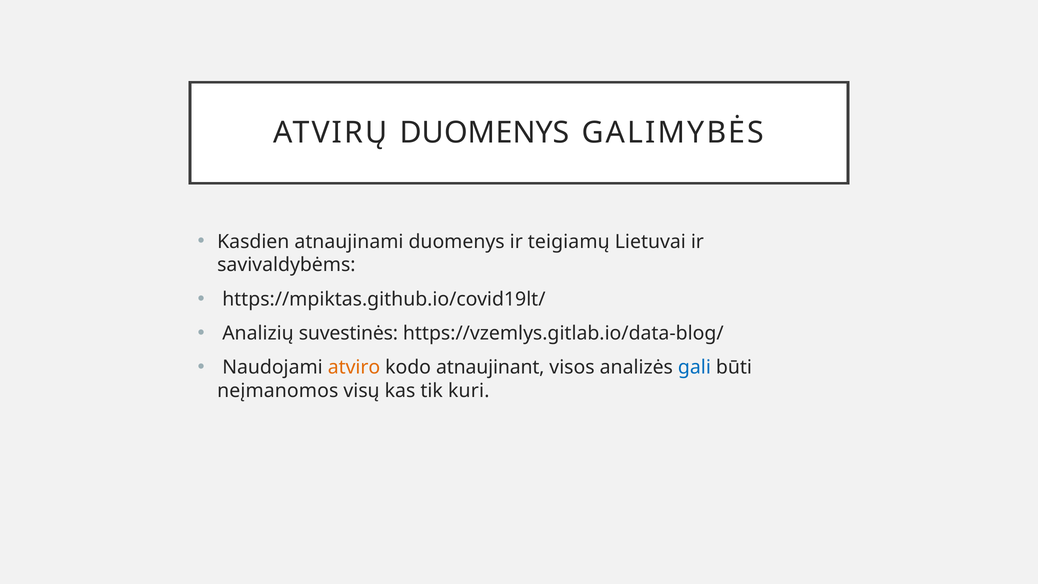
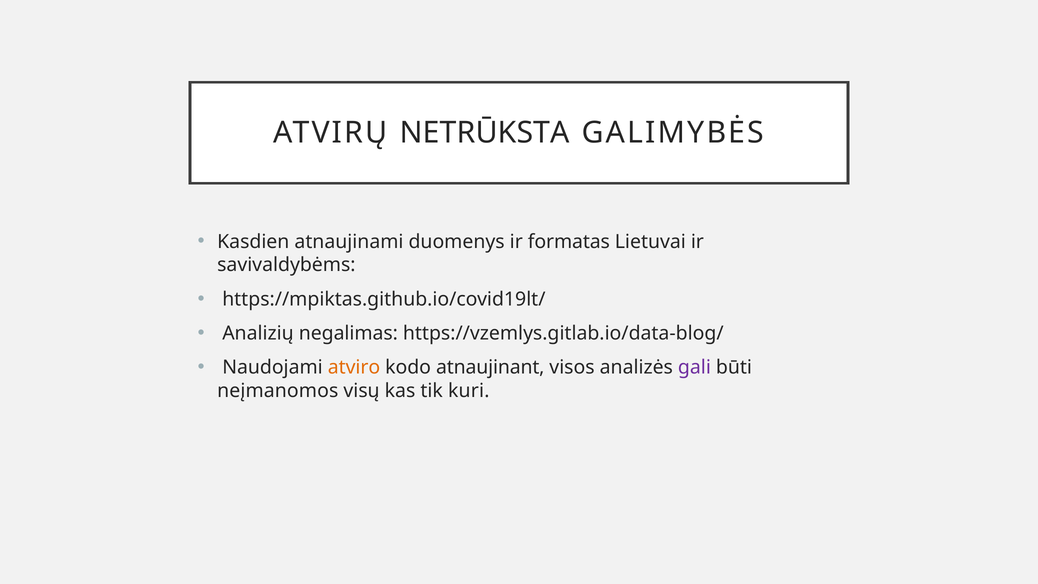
ATVIRŲ DUOMENYS: DUOMENYS -> NETRŪKSTA (485, 133)
teigiamų: teigiamų -> formatas (569, 242)
suvestinės: suvestinės -> negalimas (348, 333)
gali colour: blue -> purple (694, 367)
